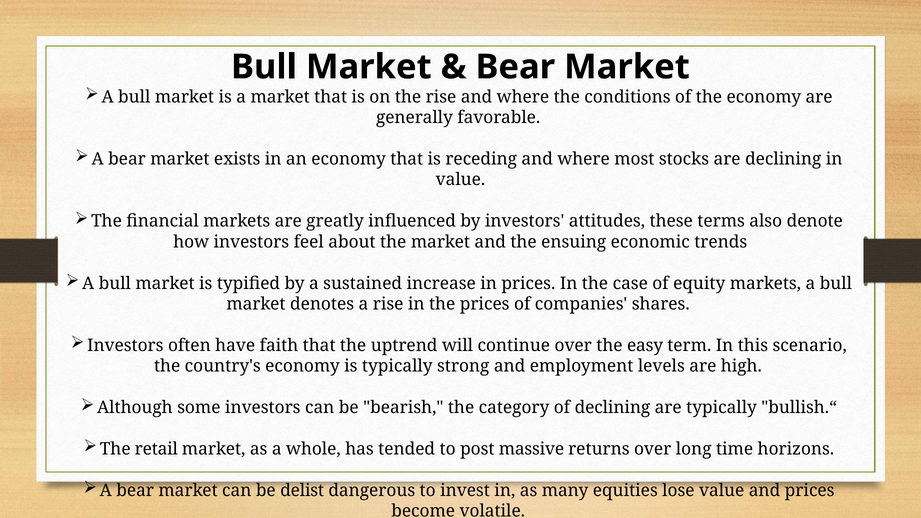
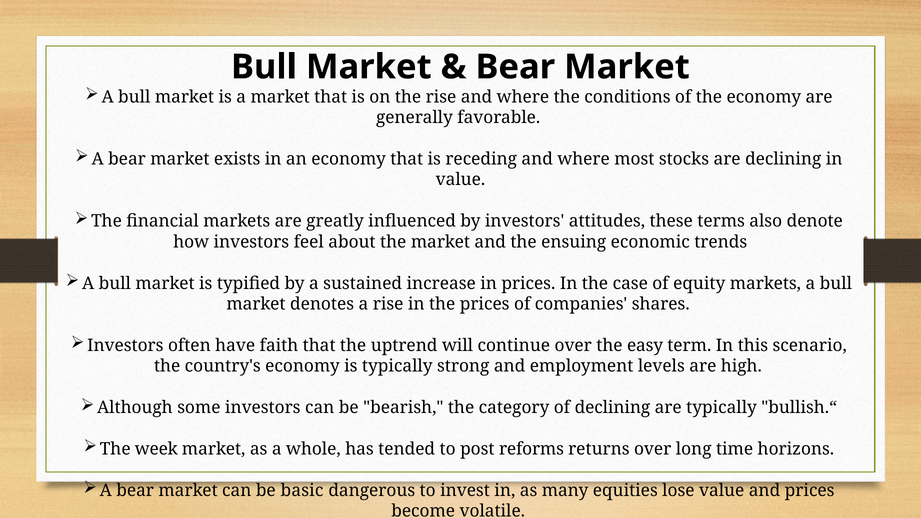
retail: retail -> week (156, 449)
massive: massive -> reforms (531, 449)
delist: delist -> basic (302, 491)
